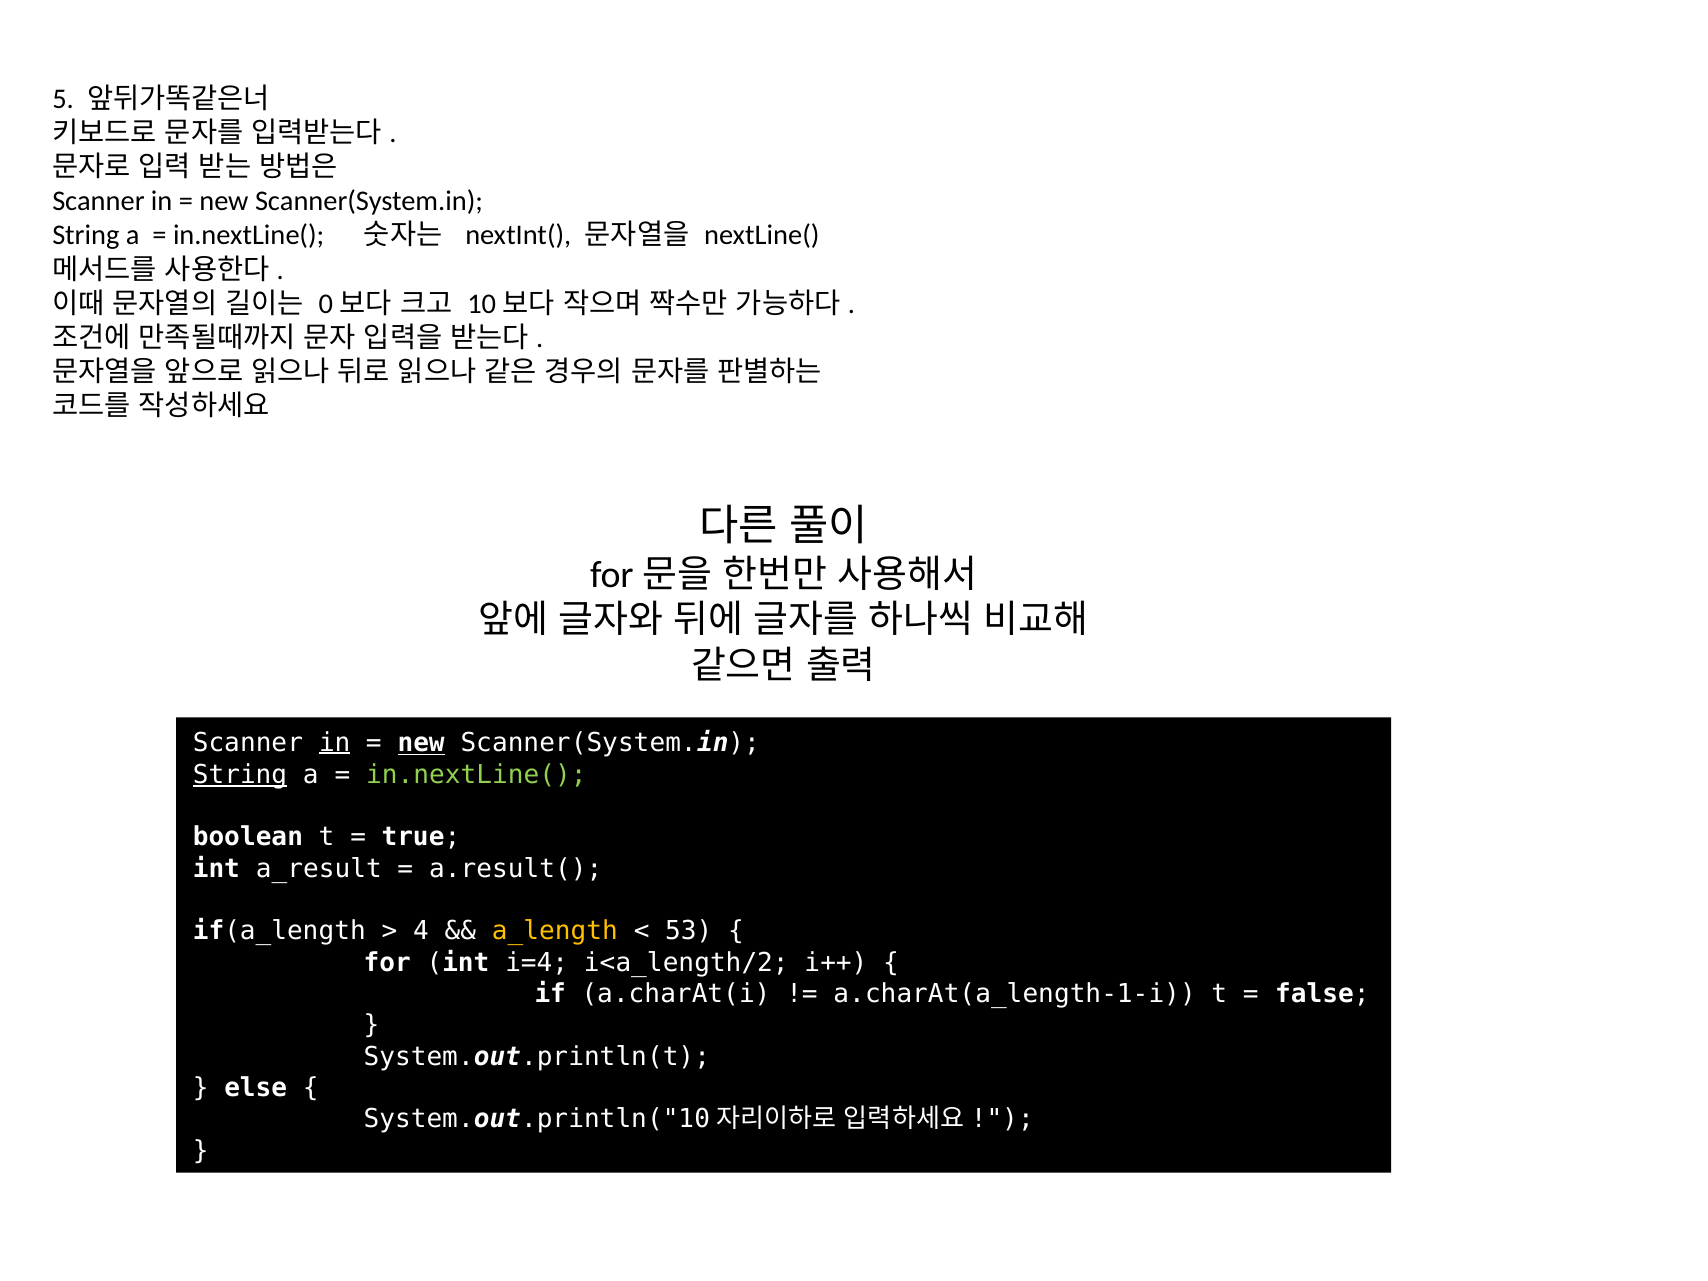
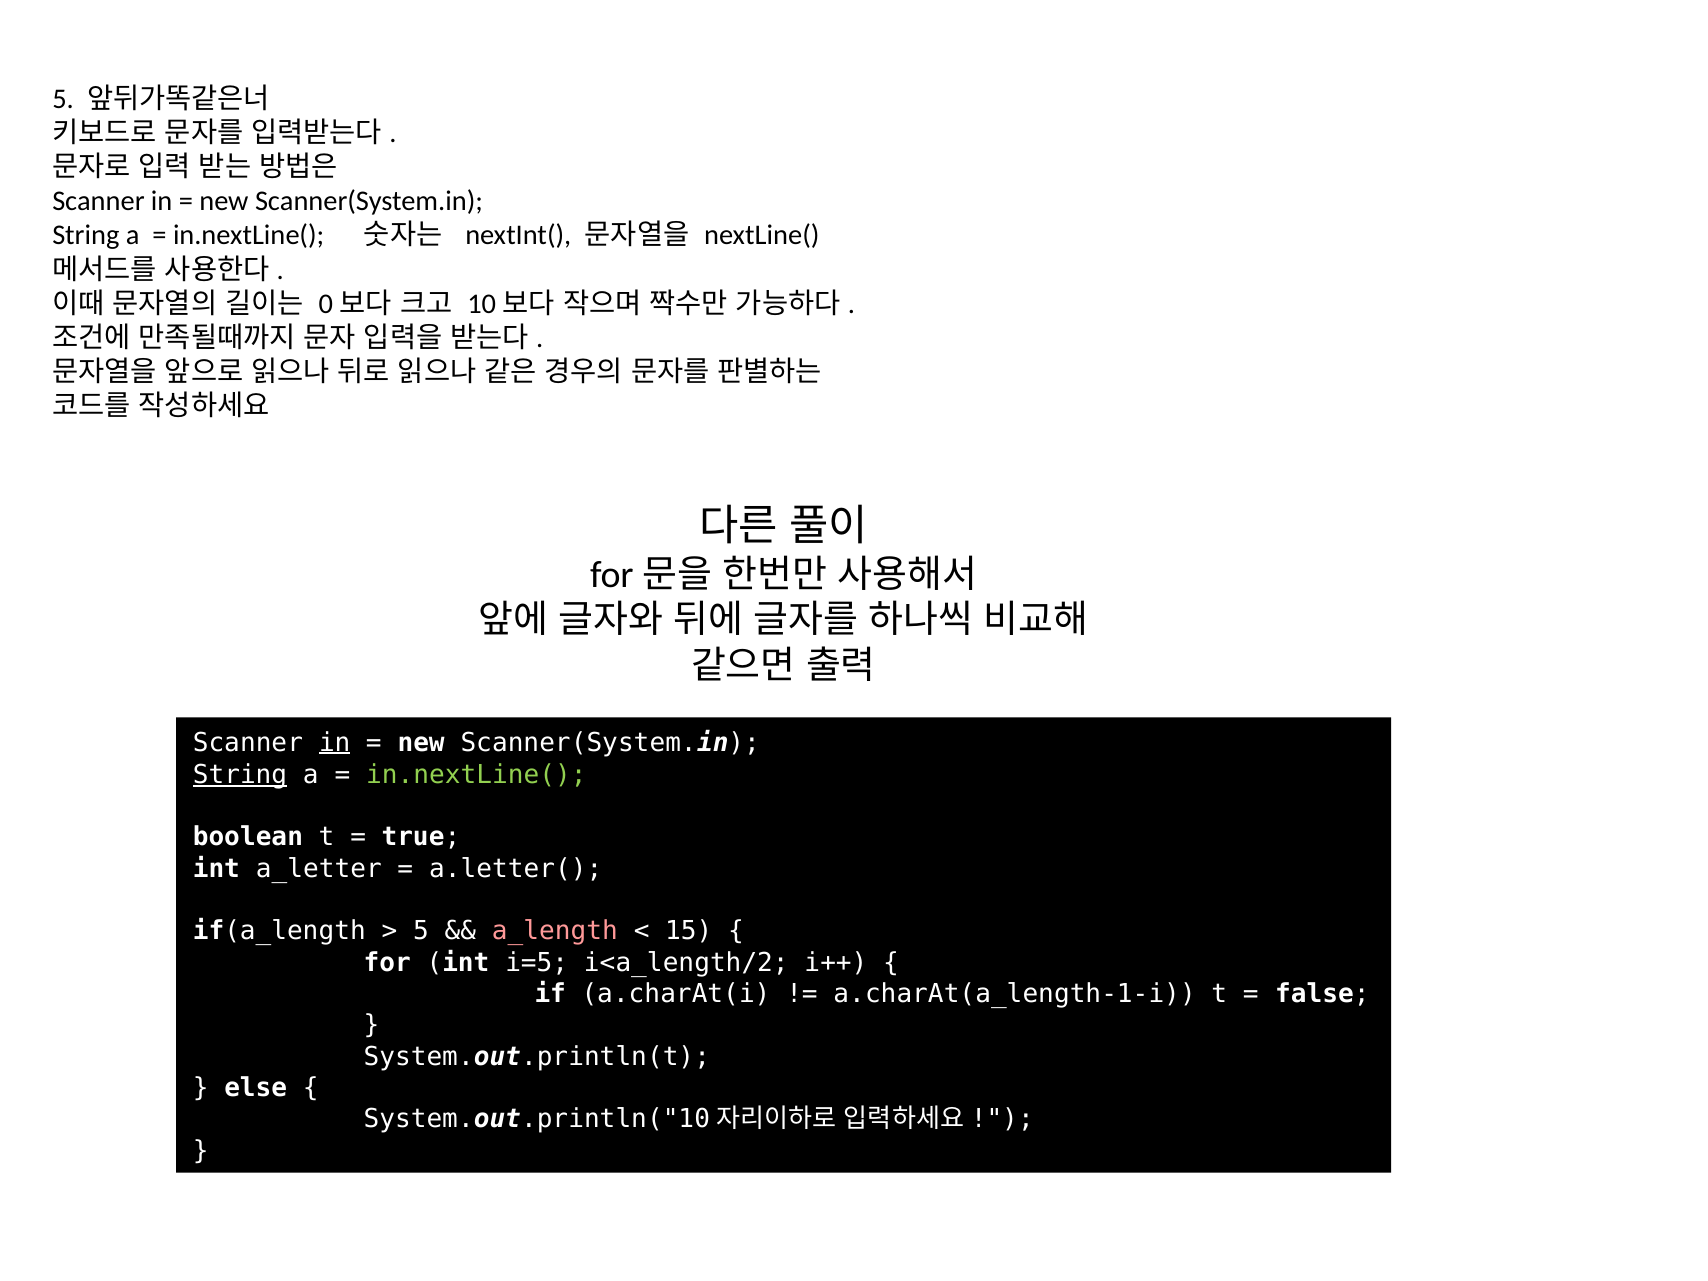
new underline: present -> none (421, 743)
a_result: a_result -> a_letter (319, 869)
a.result(: a.result( -> a.letter( (516, 869)
4: 4 -> 5 (421, 931)
a_length colour: yellow -> pink (555, 931)
53: 53 -> 15 (689, 931)
i=4: i=4 -> i=5 (537, 963)
